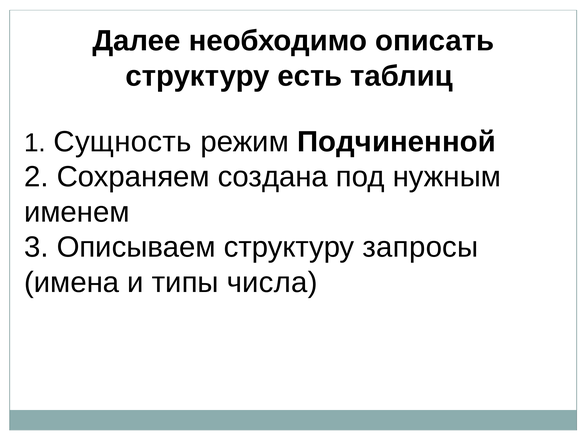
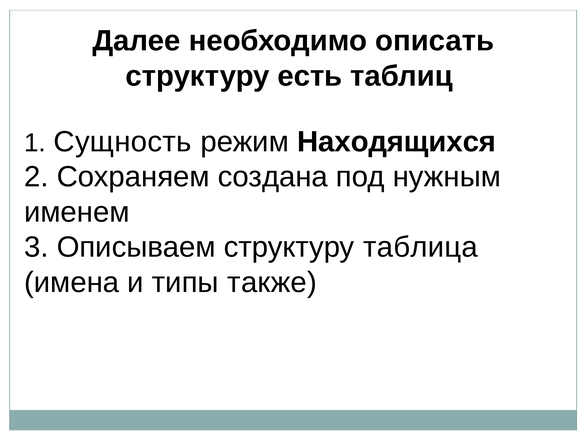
Подчиненной: Подчиненной -> Находящихся (397, 142)
запросы: запросы -> таблица (420, 247)
числа: числа -> также (272, 283)
